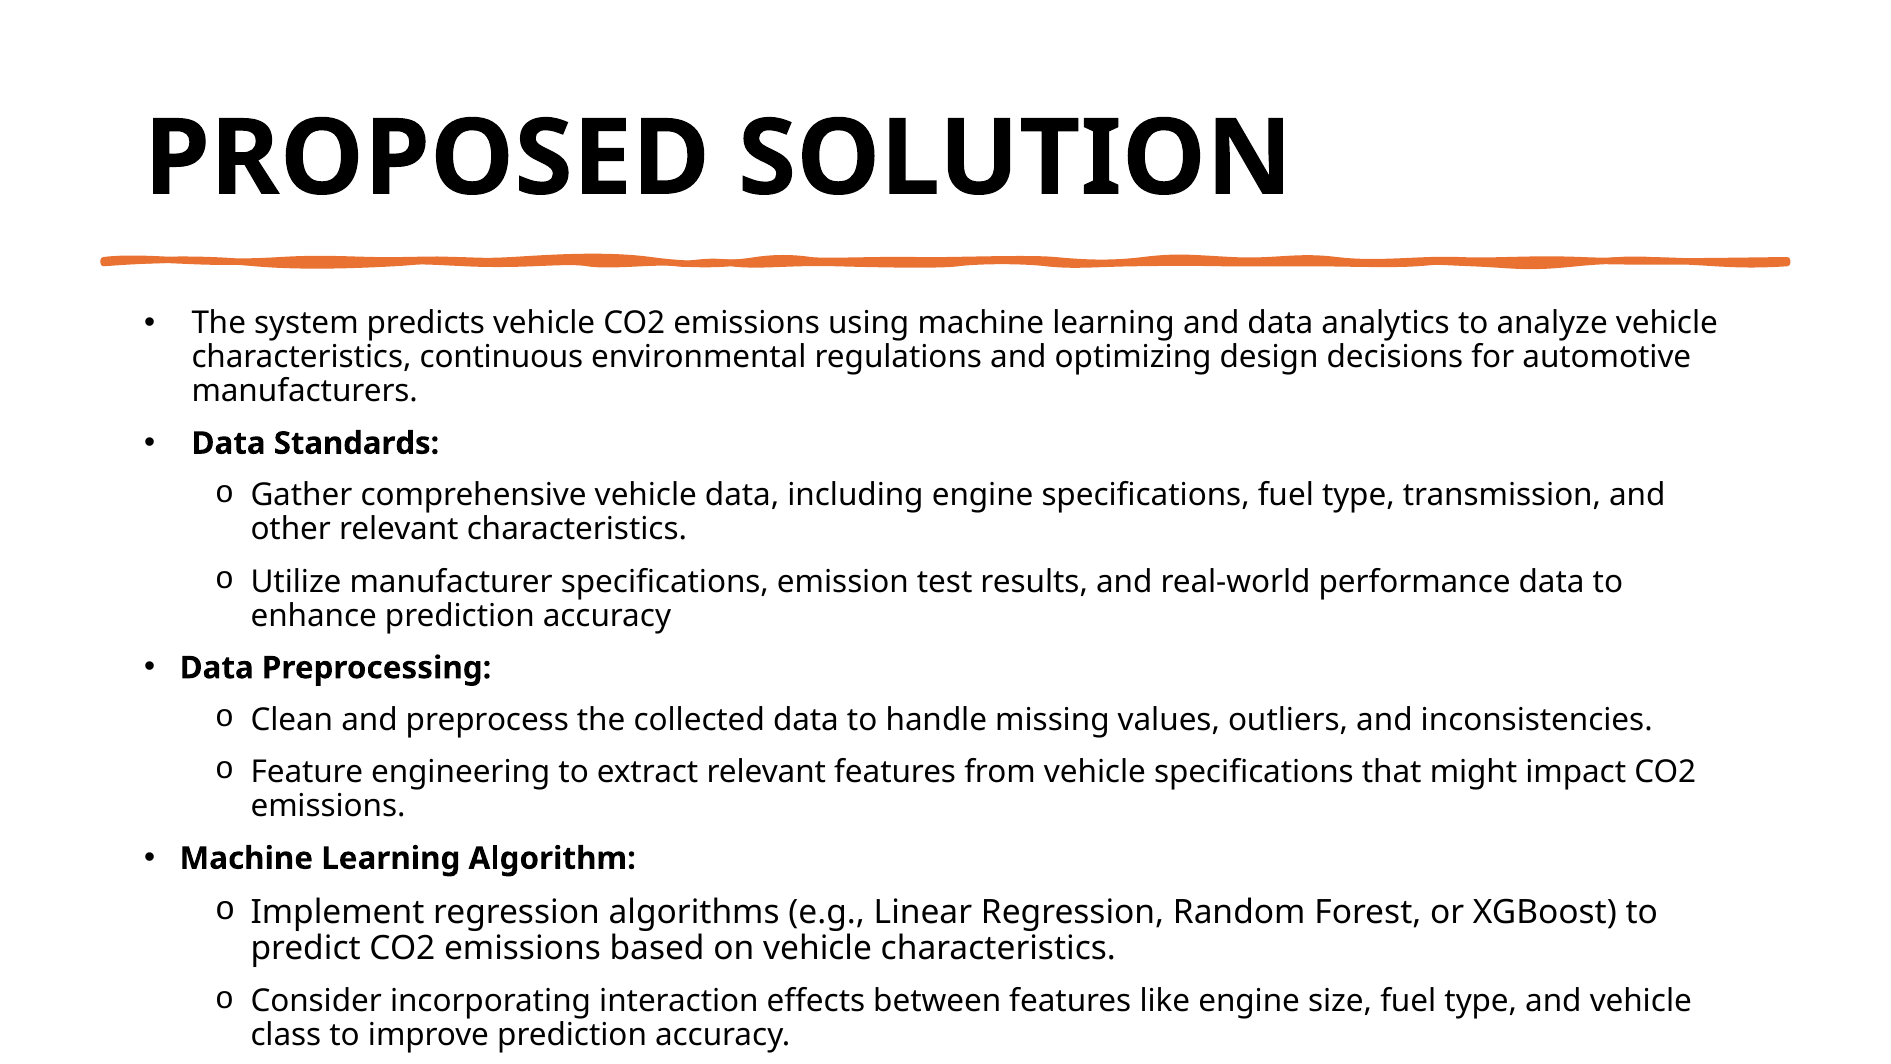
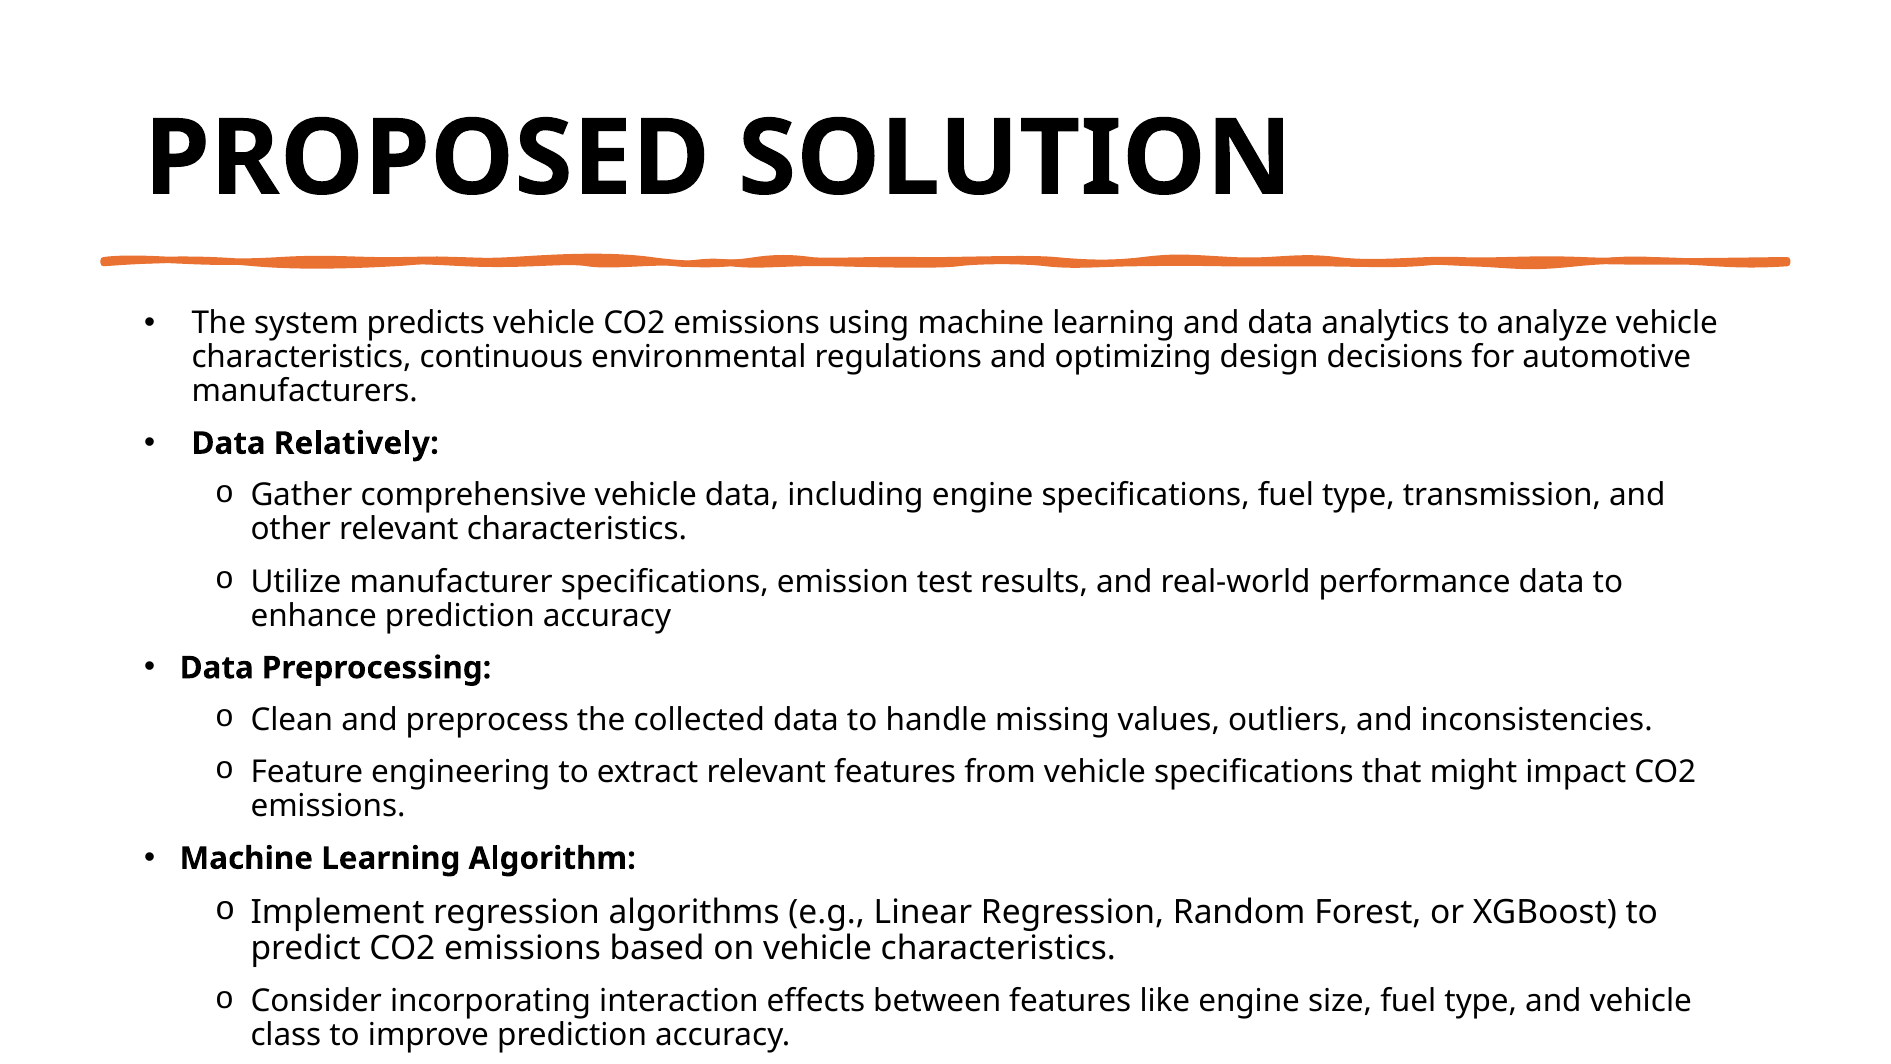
Standards: Standards -> Relatively (356, 443)
